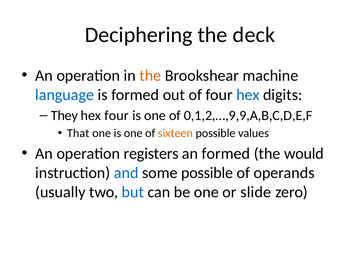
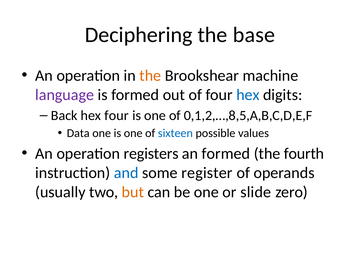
deck: deck -> base (254, 35)
language colour: blue -> purple (65, 95)
They: They -> Back (64, 116)
0,1,2,…,9,9,A,B,C,D,E,F: 0,1,2,…,9,9,A,B,C,D,E,F -> 0,1,2,…,8,5,A,B,C,D,E,F (248, 116)
That: That -> Data (78, 134)
sixteen colour: orange -> blue (175, 134)
would: would -> fourth (304, 154)
some possible: possible -> register (207, 173)
but colour: blue -> orange (133, 193)
